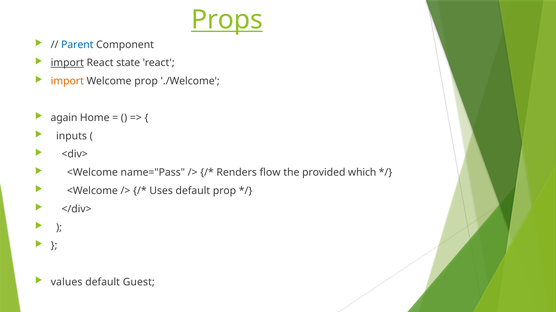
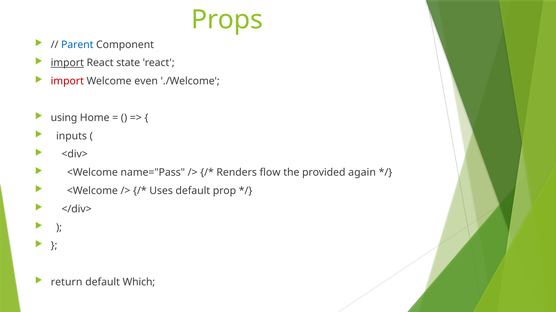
Props underline: present -> none (227, 20)
import colour: orange -> red (67, 81)
Welcome prop: prop -> even (146, 81)
again: again -> using (64, 118)
which: which -> again (362, 173)
values: values -> return (67, 283)
Guest: Guest -> Which (139, 283)
